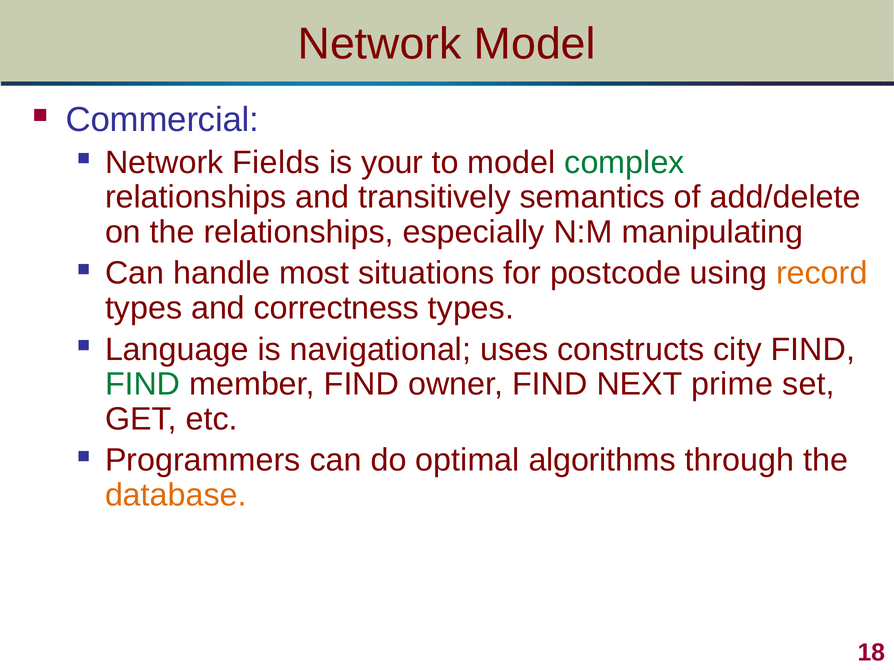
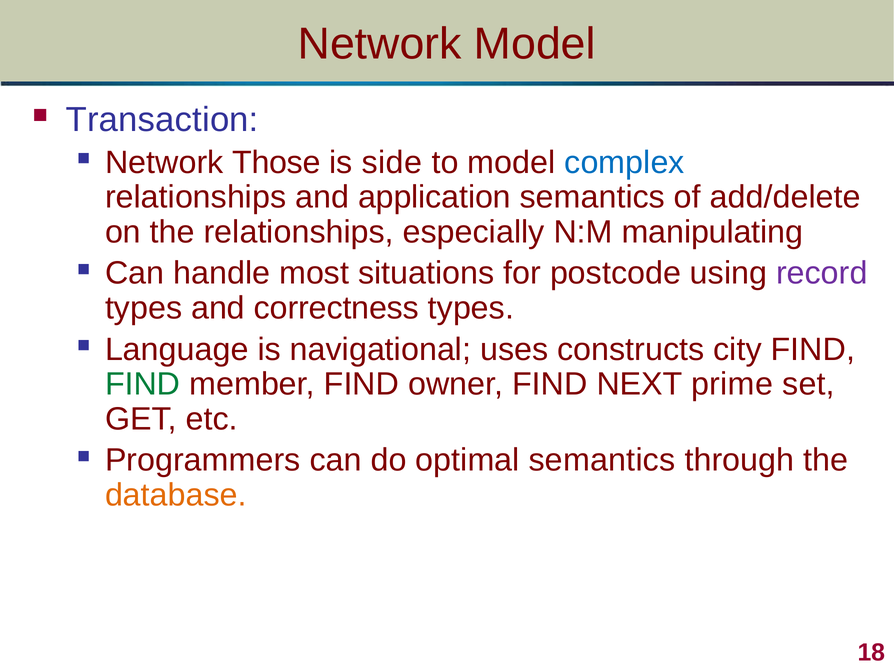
Commercial: Commercial -> Transaction (162, 120)
Fields: Fields -> Those (276, 163)
your: your -> side (392, 163)
complex colour: green -> blue (624, 163)
transitively: transitively -> application (434, 197)
record colour: orange -> purple (822, 274)
optimal algorithms: algorithms -> semantics (602, 461)
